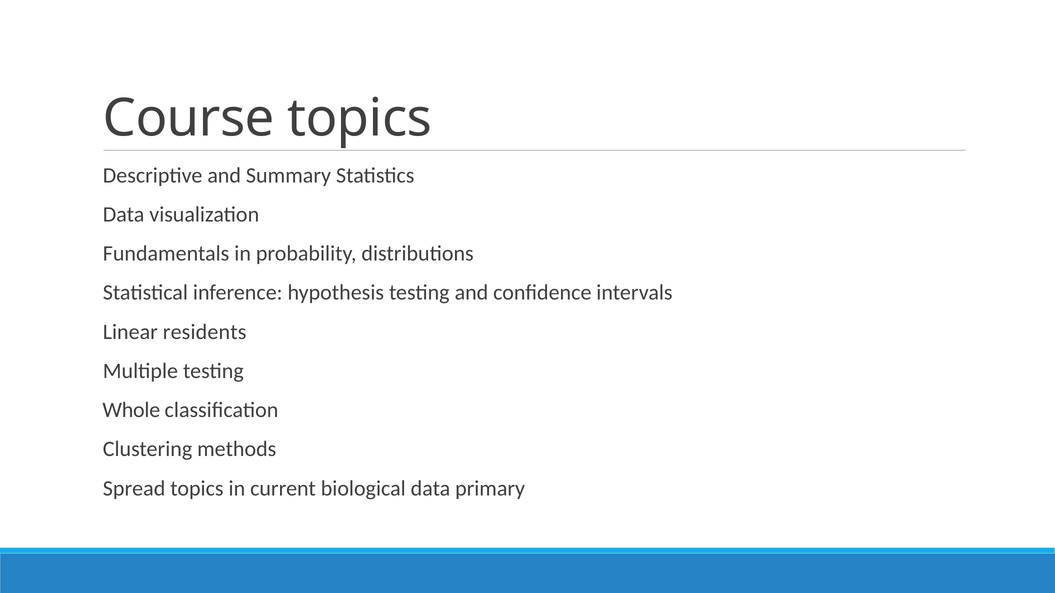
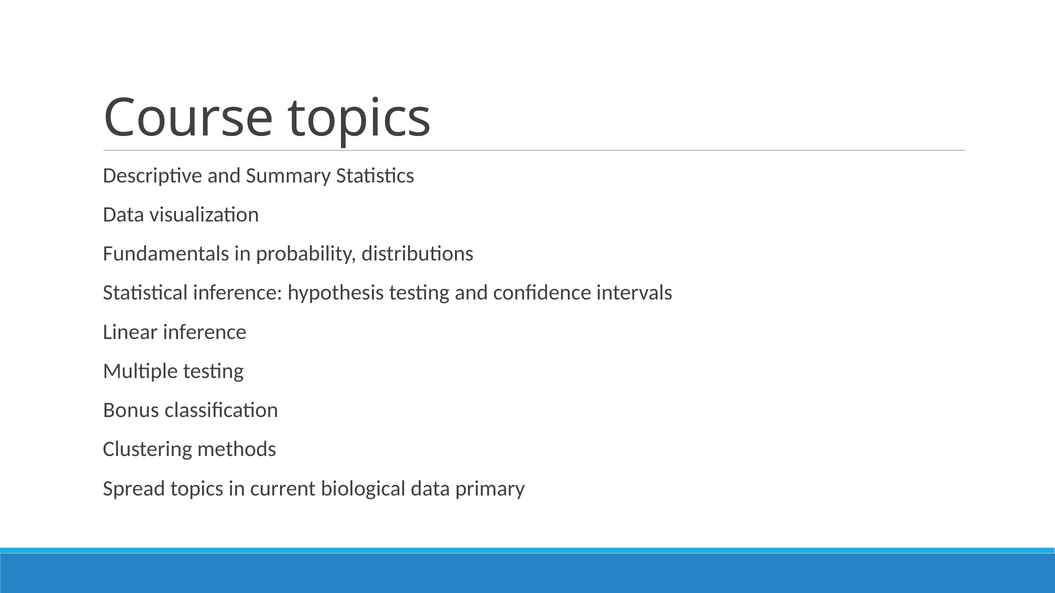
Linear residents: residents -> inference (205, 332)
Whole: Whole -> Bonus (131, 410)
